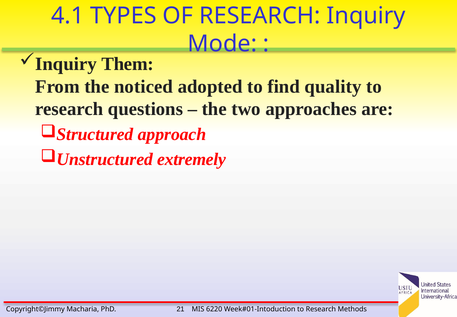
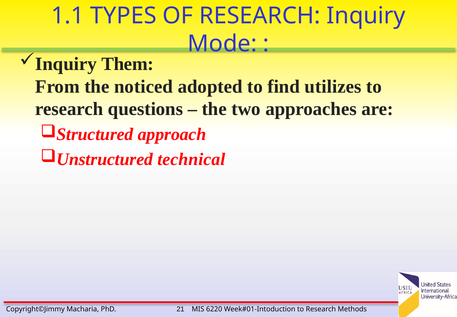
4.1: 4.1 -> 1.1 (68, 16)
quality: quality -> utilizes (333, 86)
extremely: extremely -> technical (191, 159)
